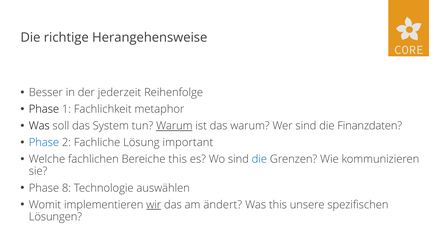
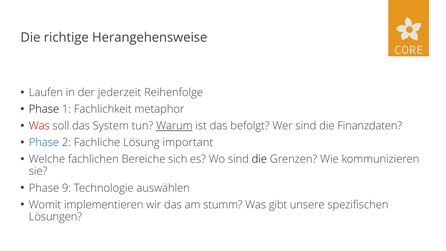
Besser: Besser -> Laufen (46, 92)
Was colour: black -> red (39, 126)
das warum: warum -> befolgt (250, 126)
Bereiche this: this -> sich (178, 159)
die colour: blue -> black (259, 159)
8: 8 -> 9 (66, 188)
wir underline: present -> none (154, 205)
ändert: ändert -> stumm (223, 205)
Was this: this -> gibt (278, 205)
